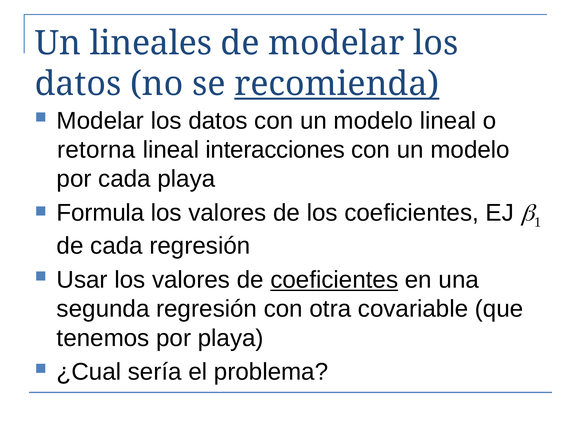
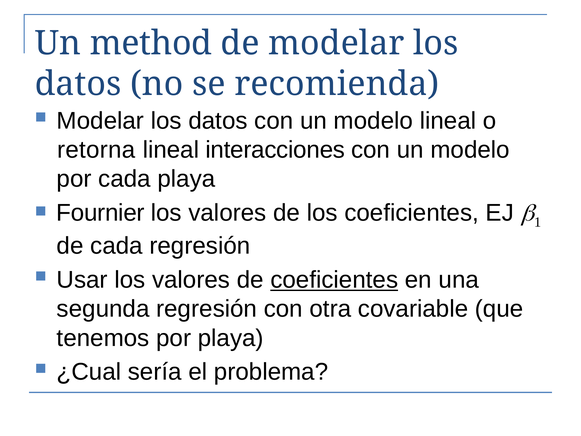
lineales: lineales -> method (151, 43)
recomienda underline: present -> none (337, 84)
Formula: Formula -> Fournier (100, 213)
